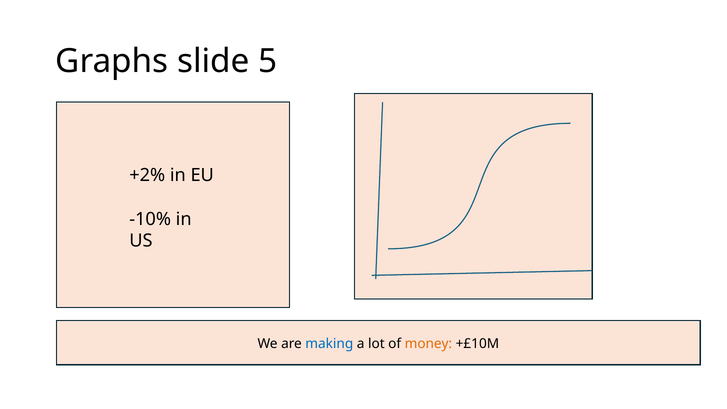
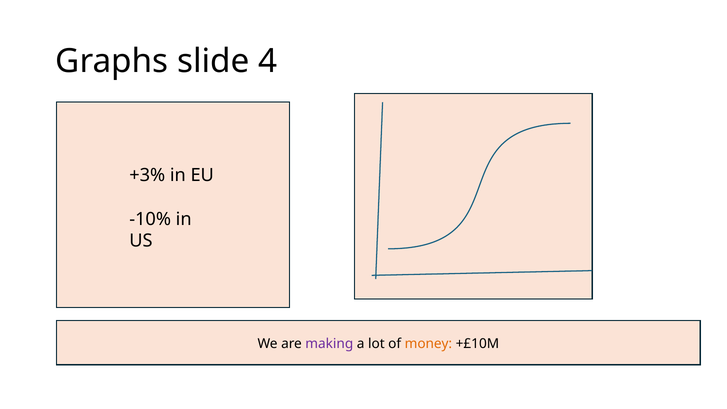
5: 5 -> 4 (268, 61)
+2%: +2% -> +3% (147, 175)
making colour: blue -> purple (329, 344)
